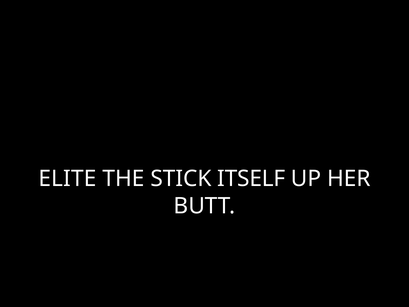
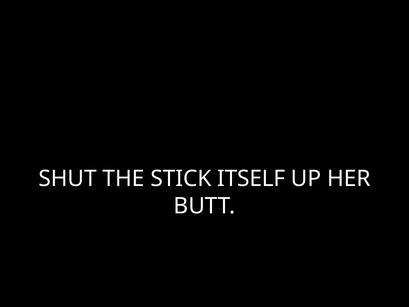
ELITE: ELITE -> SHUT (67, 178)
